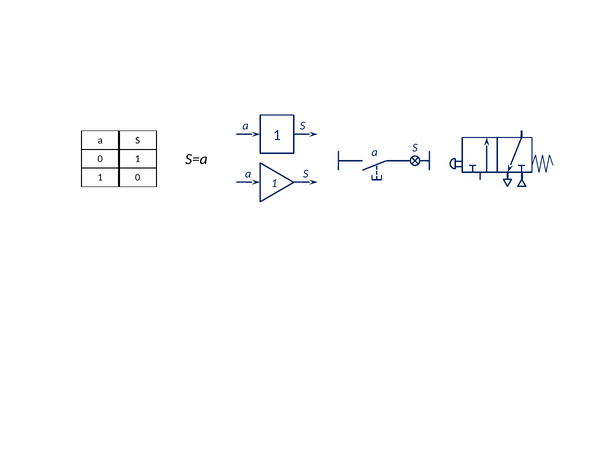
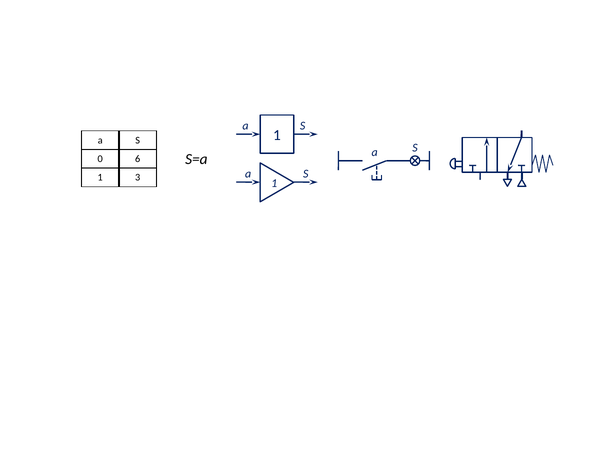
0 1: 1 -> 6 (138, 159)
1 0: 0 -> 3 (138, 177)
